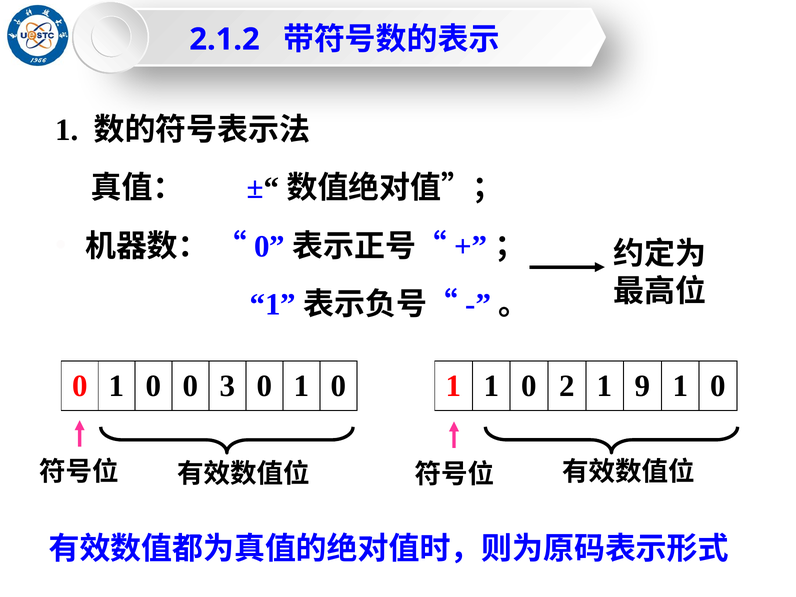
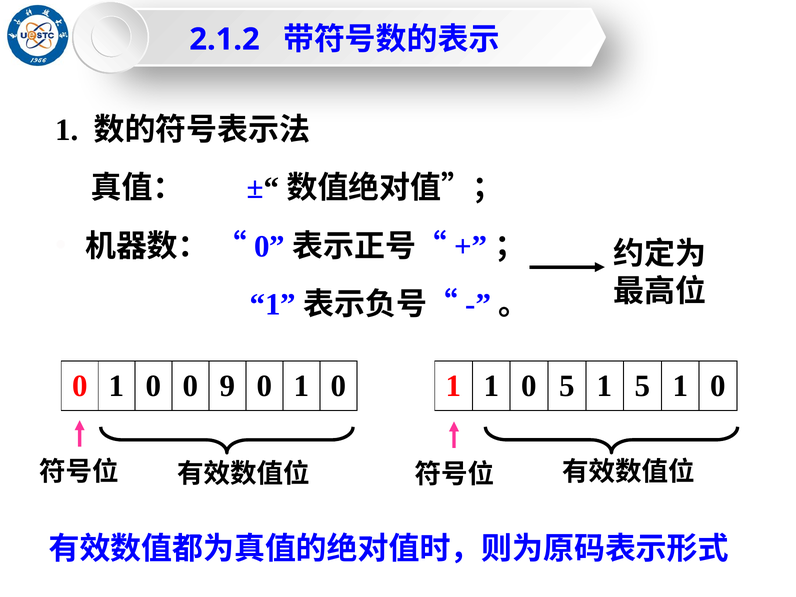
3: 3 -> 9 (228, 386)
0 2: 2 -> 5 (567, 386)
1 9: 9 -> 5 (642, 386)
